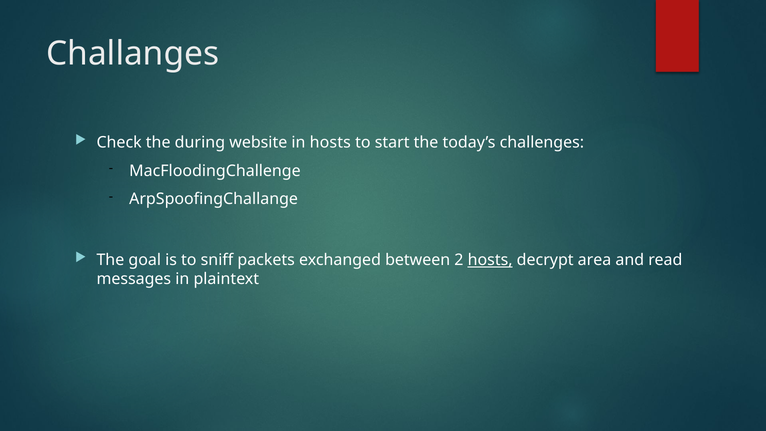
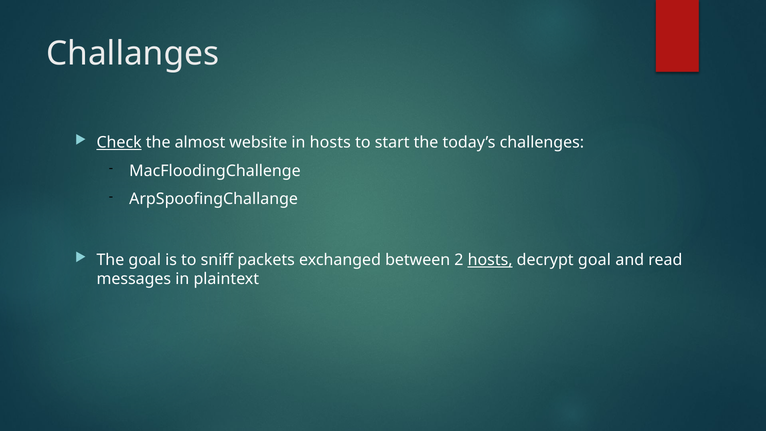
Check underline: none -> present (119, 142)
during: during -> almost (200, 142)
decrypt area: area -> goal (594, 260)
